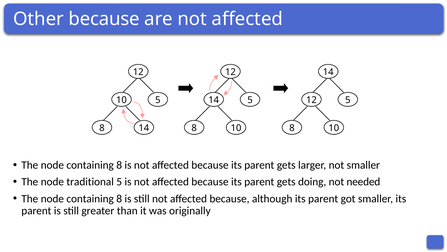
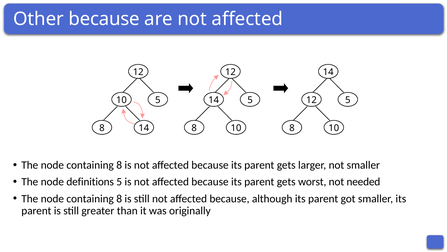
traditional: traditional -> definitions (90, 182)
doing: doing -> worst (312, 182)
